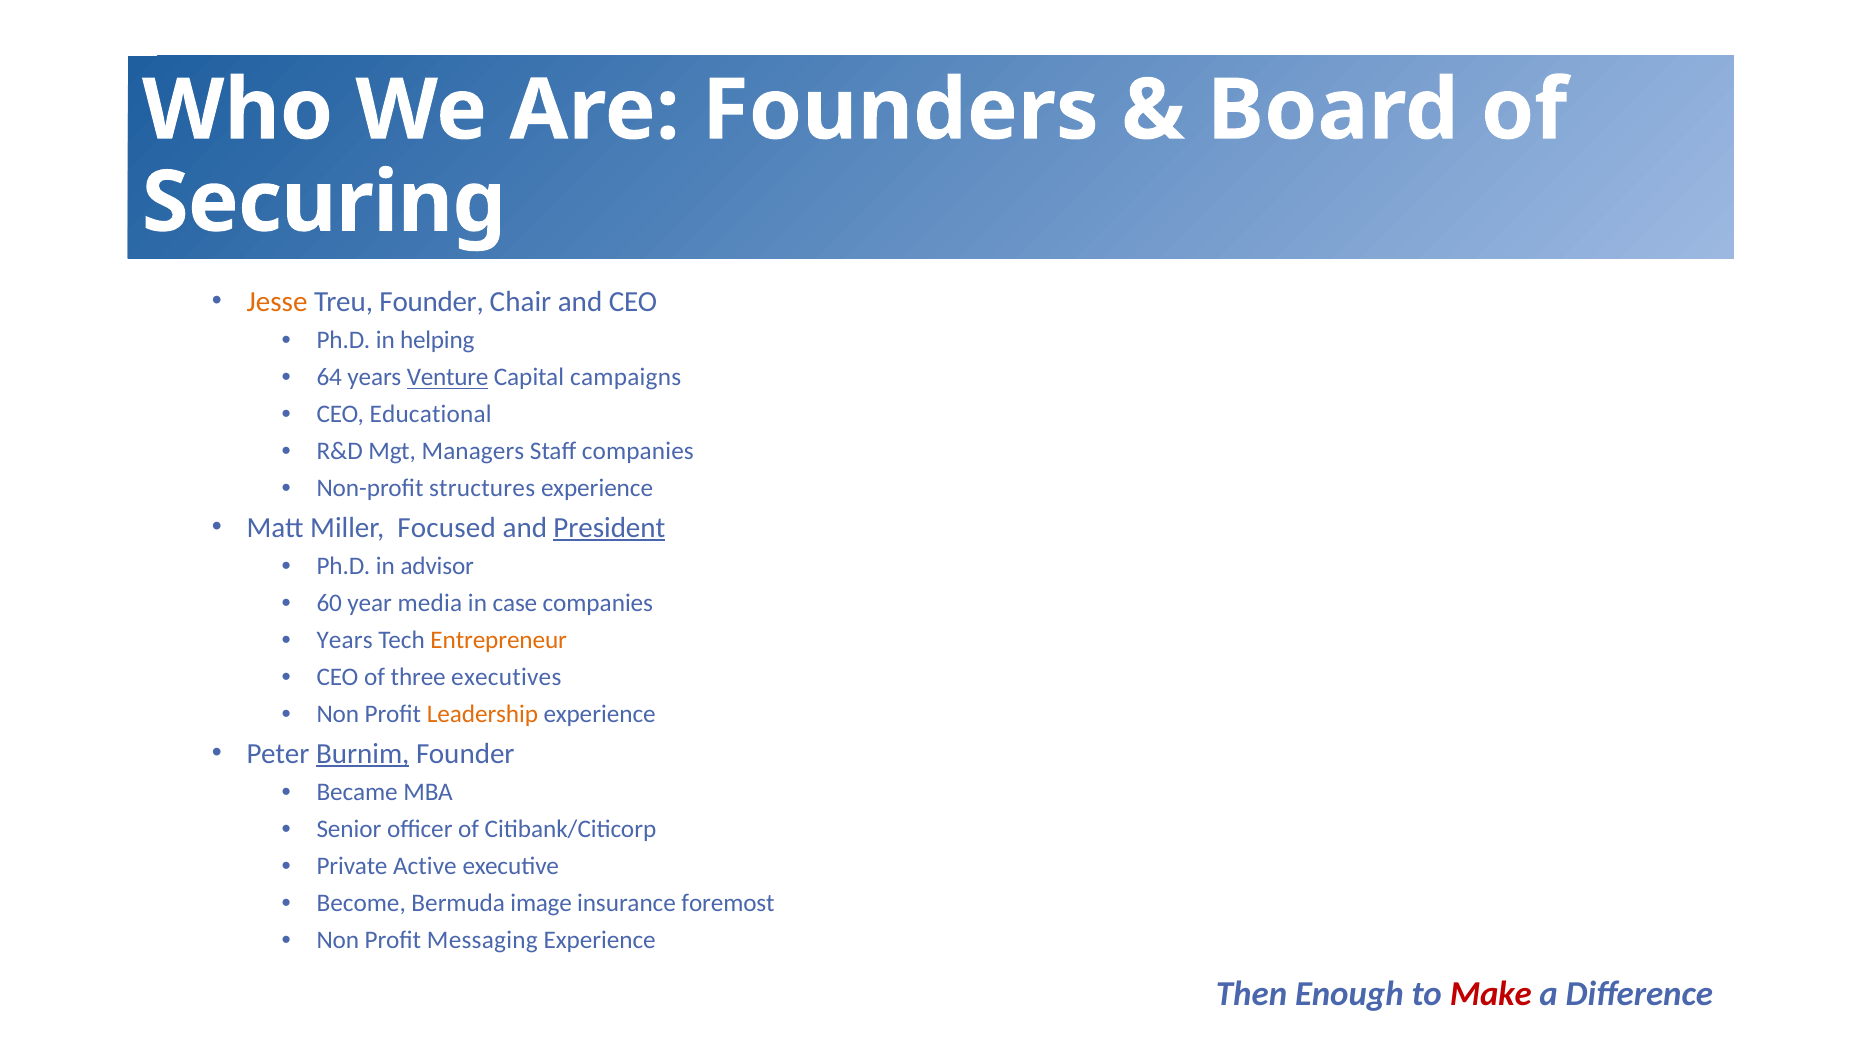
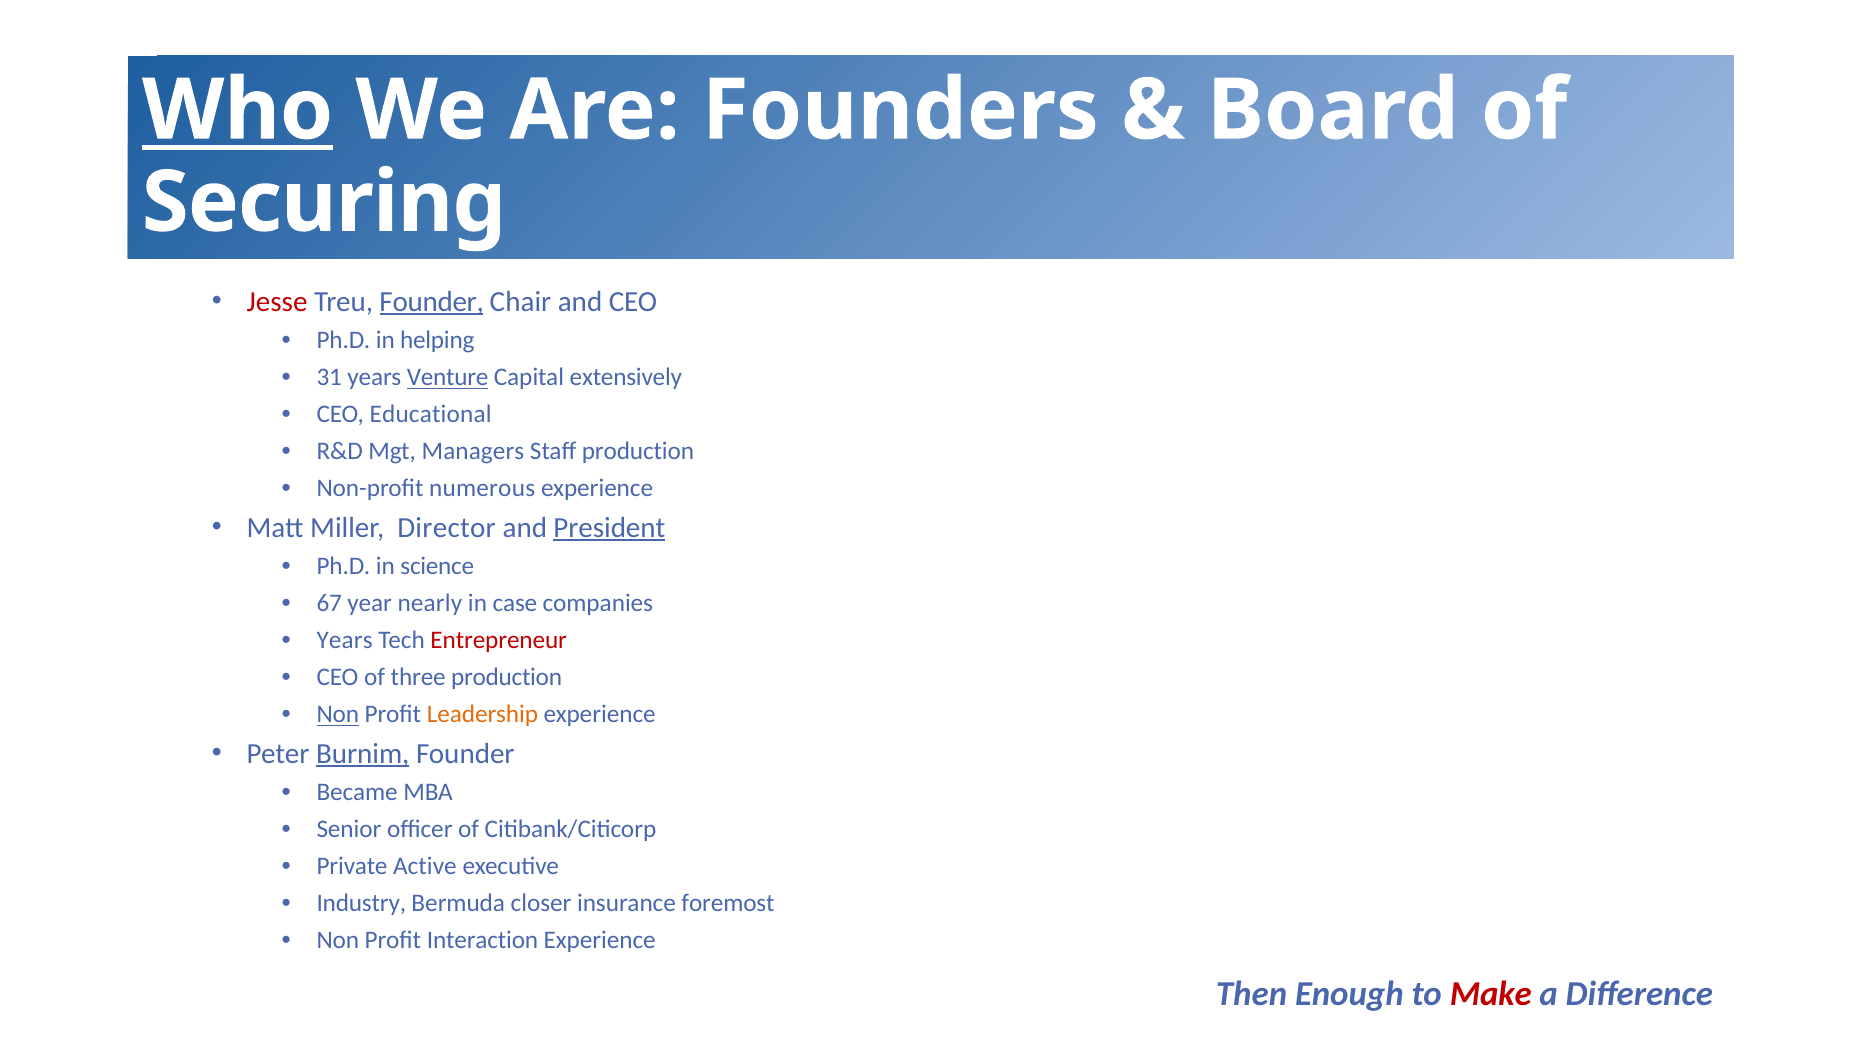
Who underline: none -> present (238, 110)
Jesse colour: orange -> red (277, 301)
Founder underline: none -> present (432, 301)
64: 64 -> 31 (329, 377)
campaigns: campaigns -> extensively (626, 377)
Staff companies: companies -> production (638, 451)
structures: structures -> numerous (482, 488)
Focused: Focused -> Director (447, 527)
advisor: advisor -> science (437, 566)
60: 60 -> 67 (329, 603)
media: media -> nearly (430, 603)
Entrepreneur colour: orange -> red (499, 640)
three executives: executives -> production (507, 677)
Non underline: none -> present (338, 714)
Become: Become -> Industry (361, 903)
image: image -> closer (541, 903)
Messaging: Messaging -> Interaction (483, 940)
